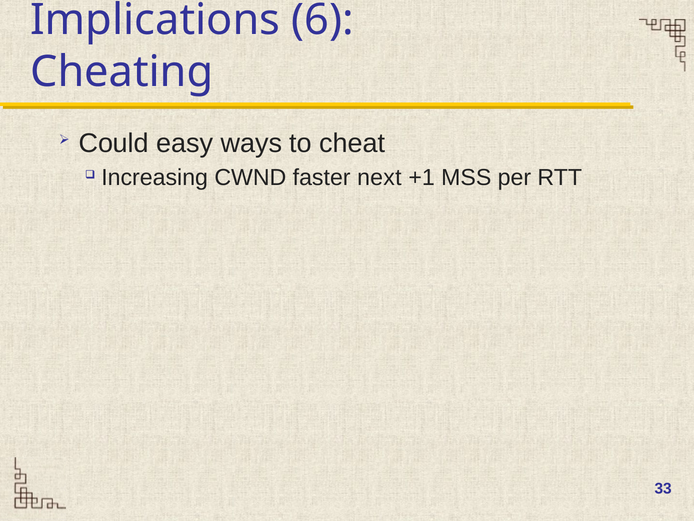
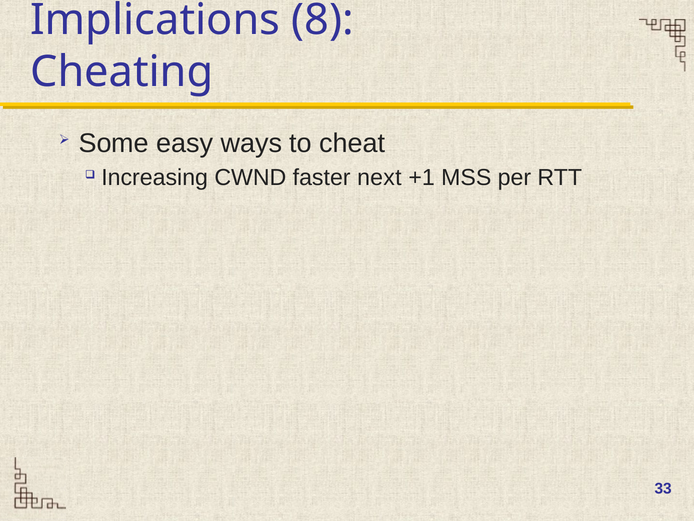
6: 6 -> 8 (323, 20)
Could: Could -> Some (114, 143)
